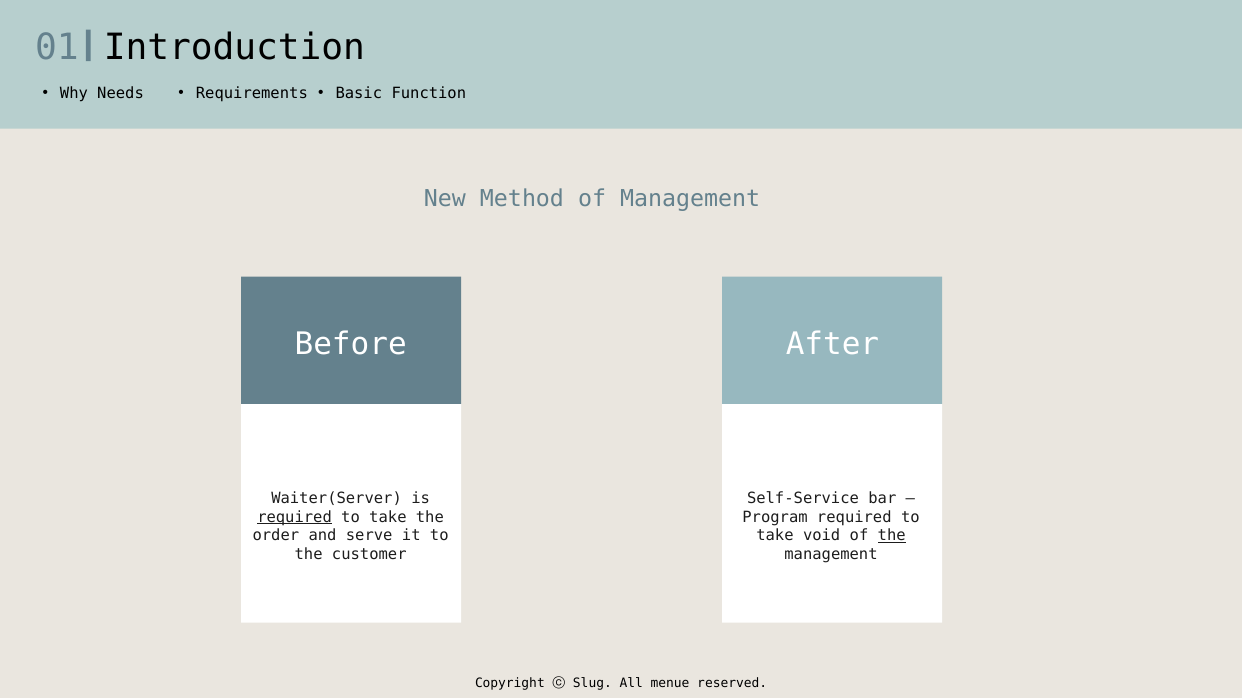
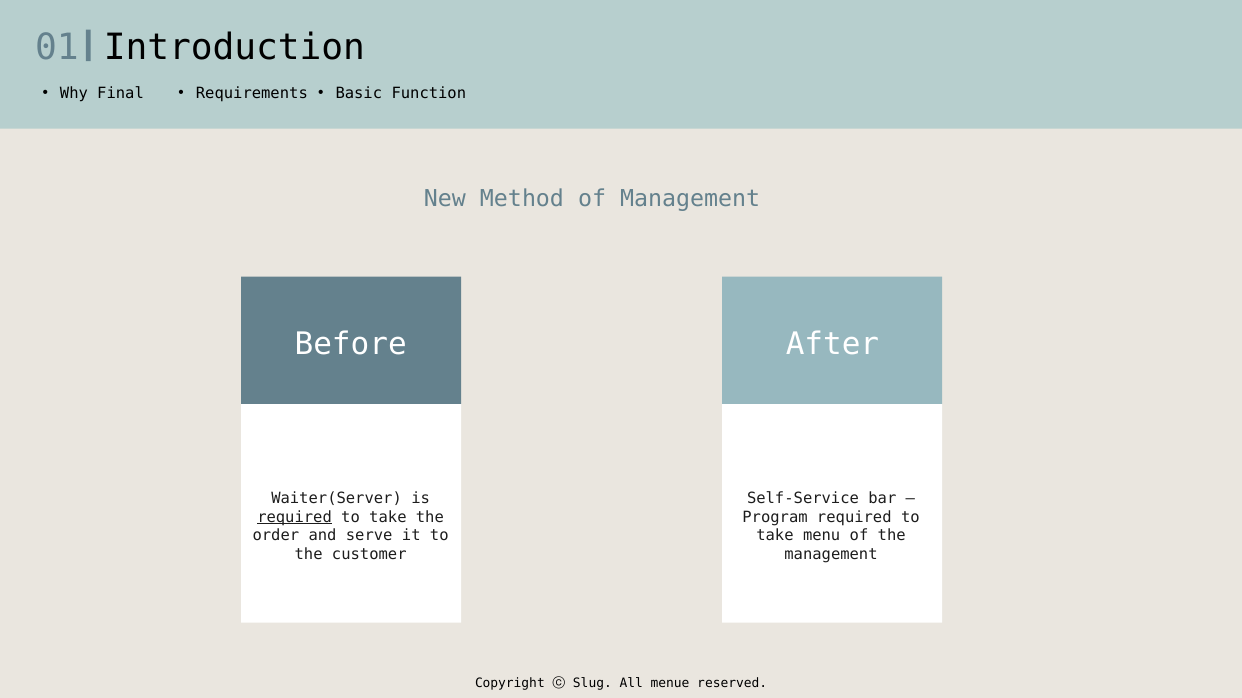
Needs: Needs -> Final (121, 93)
void: void -> menu (822, 536)
the underline: present -> none (892, 536)
